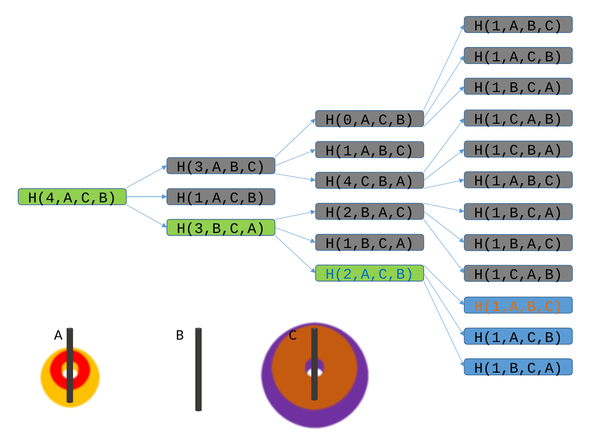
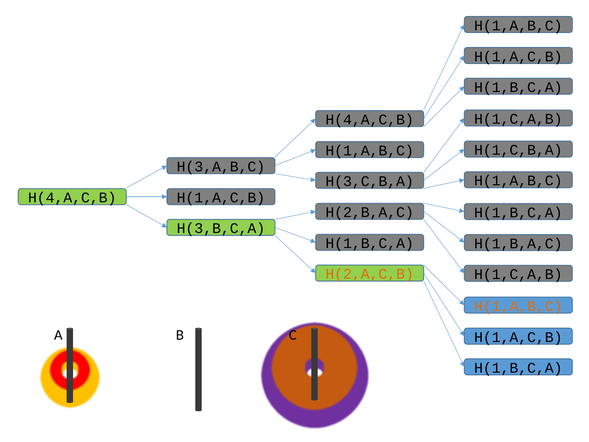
H(0,A,C,B: H(0,A,C,B -> H(4,A,C,B (370, 120)
H(4,C,B,A: H(4,C,B,A -> H(3,C,B,A (370, 181)
H(2,A,C,B colour: blue -> orange (370, 274)
